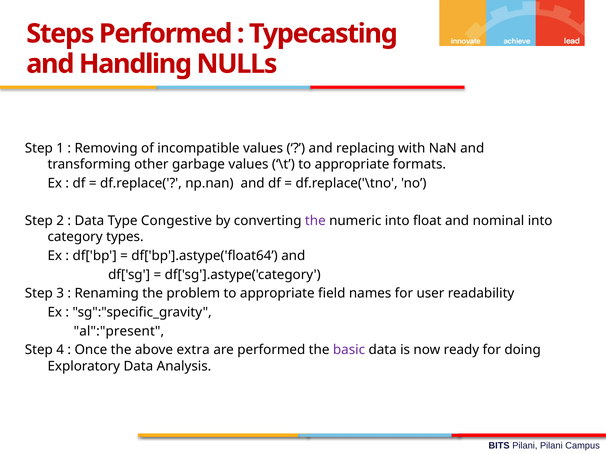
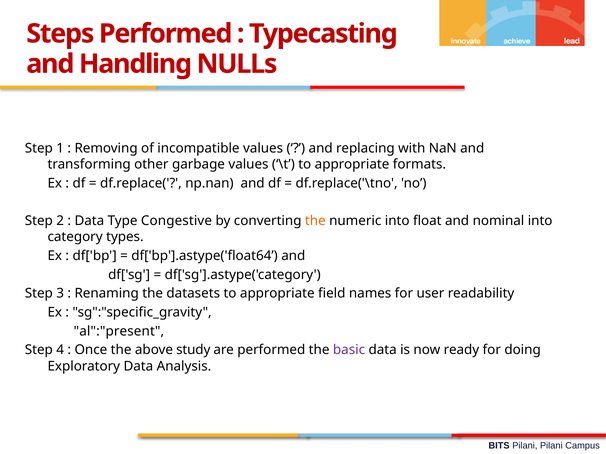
the colour: purple -> orange (315, 221)
problem: problem -> datasets (193, 294)
extra: extra -> study (193, 350)
